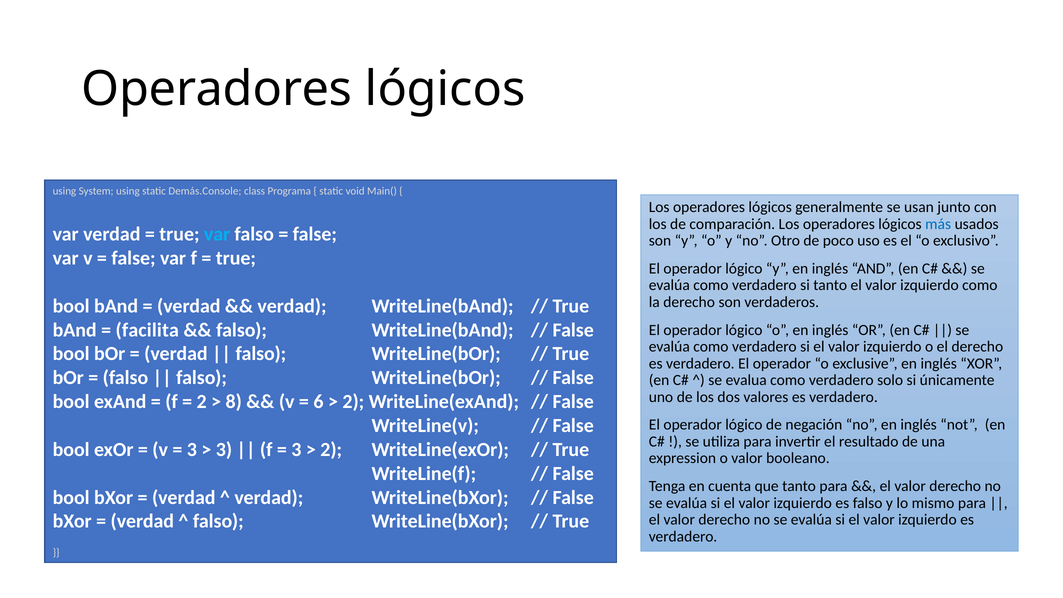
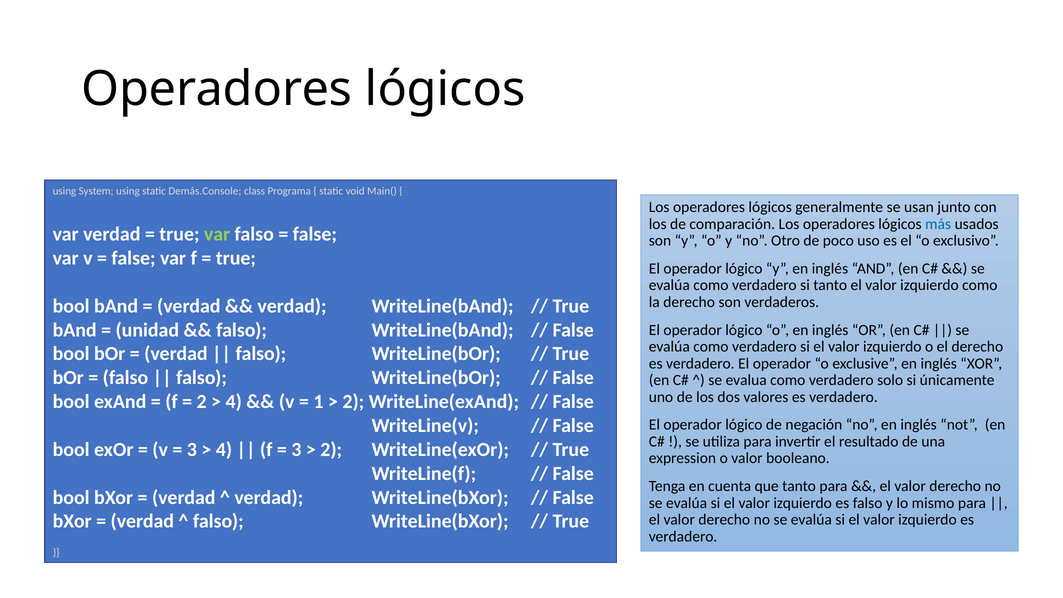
var colour: light blue -> light green (217, 234)
facilita: facilita -> unidad (147, 330)
8: 8 -> 4 (234, 402)
6: 6 -> 1 (318, 402)
3: 3 -> 4 (224, 450)
